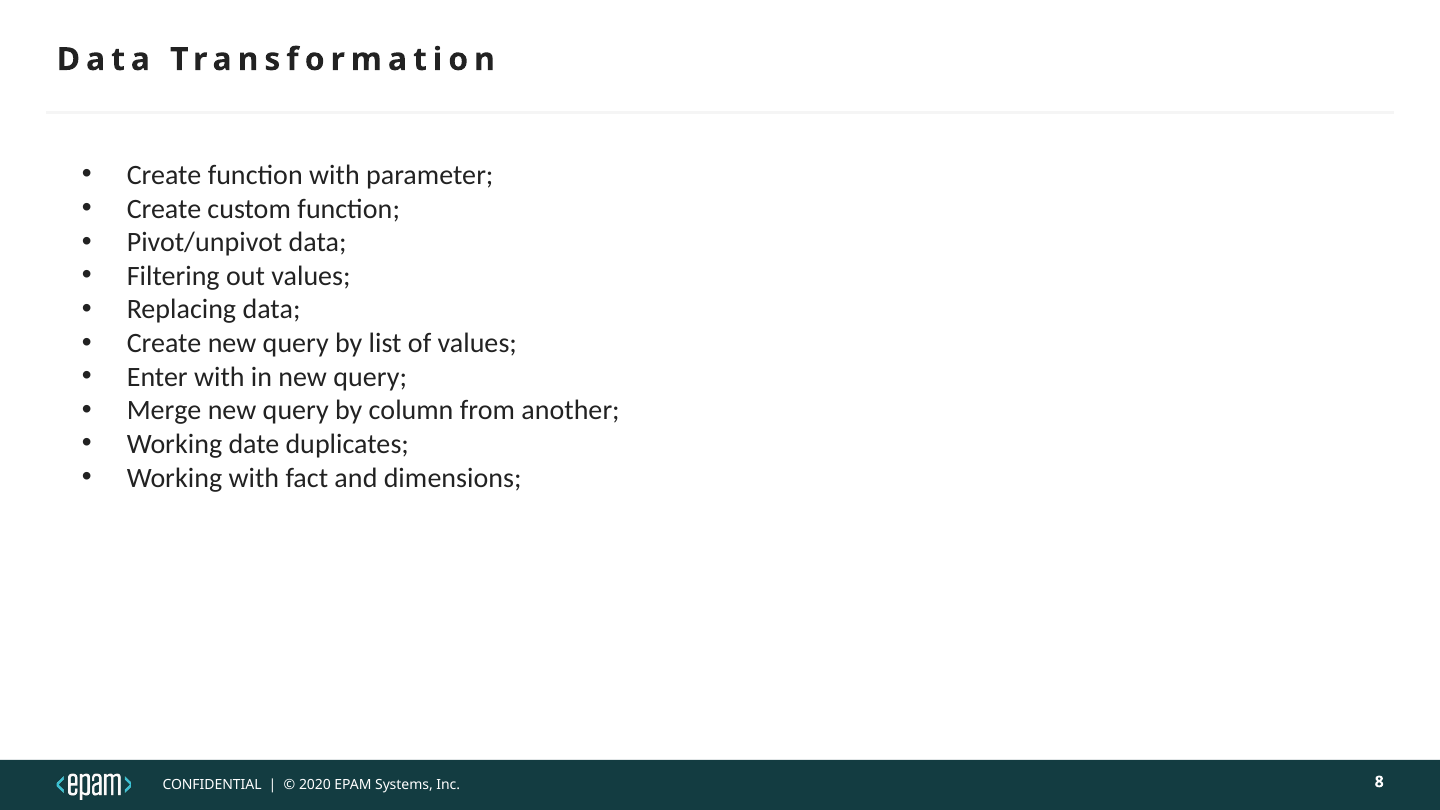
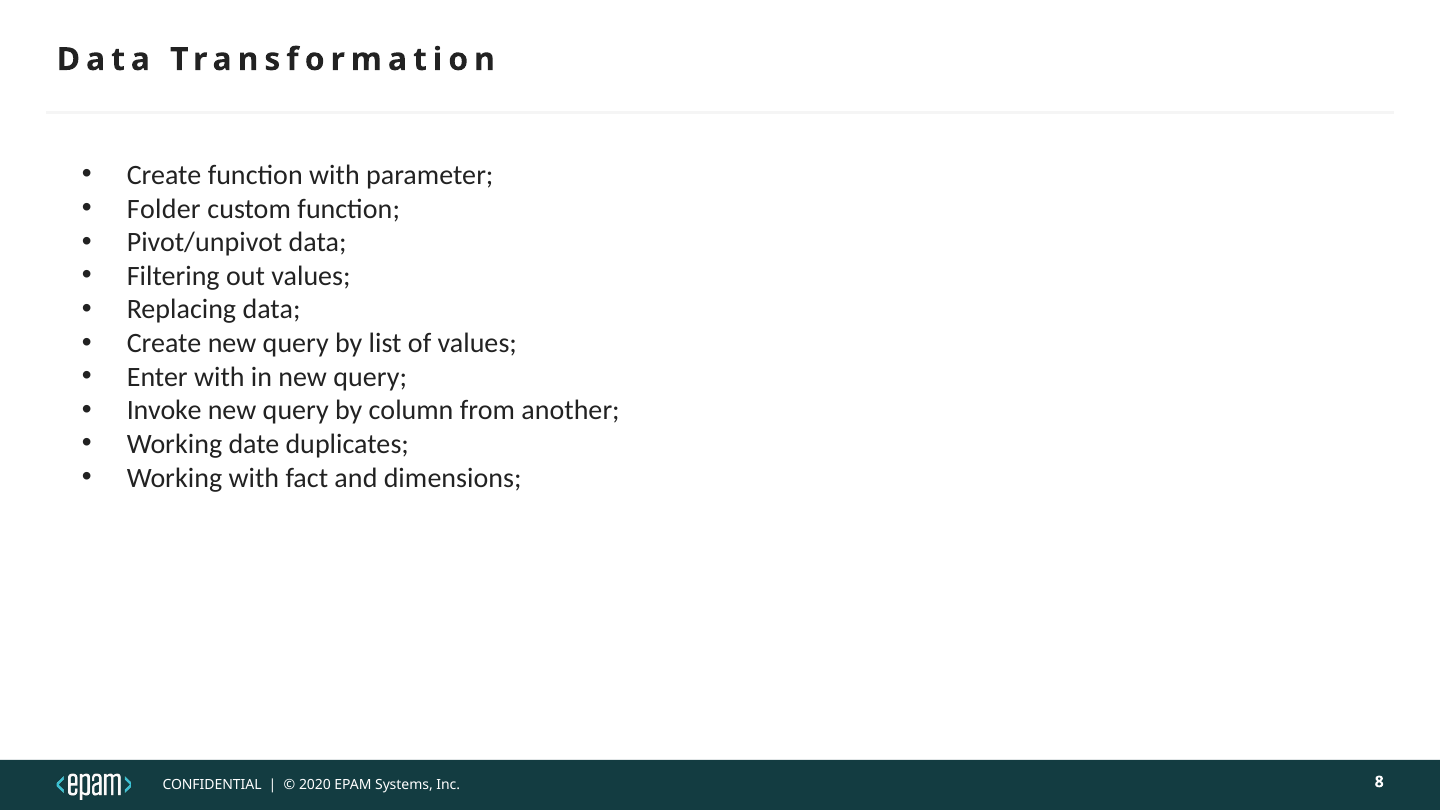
Create: Create -> Folder (164, 209)
Merge: Merge -> Invoke (164, 411)
